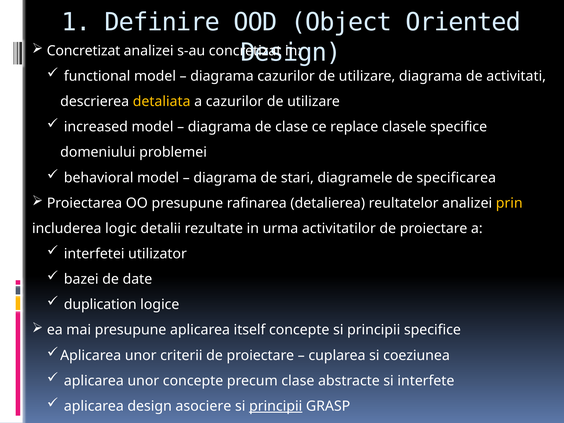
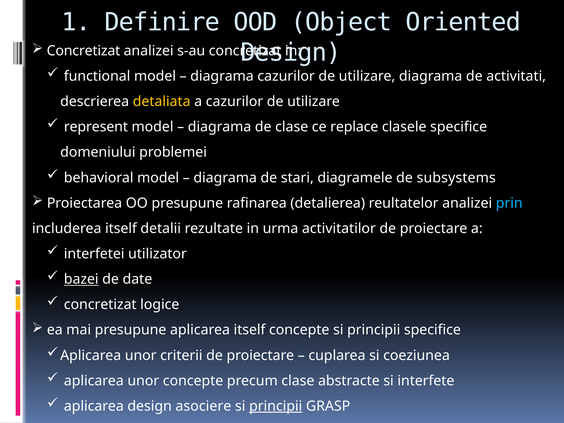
increased: increased -> represent (96, 127)
specificarea: specificarea -> subsystems (456, 178)
prin colour: yellow -> light blue (509, 203)
includerea logic: logic -> itself (121, 228)
bazei underline: none -> present (81, 279)
duplication: duplication -> concretizat (100, 305)
